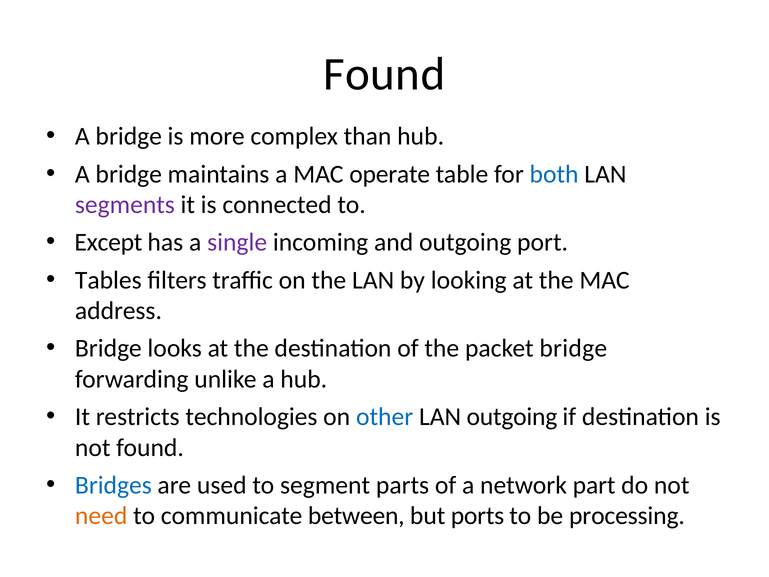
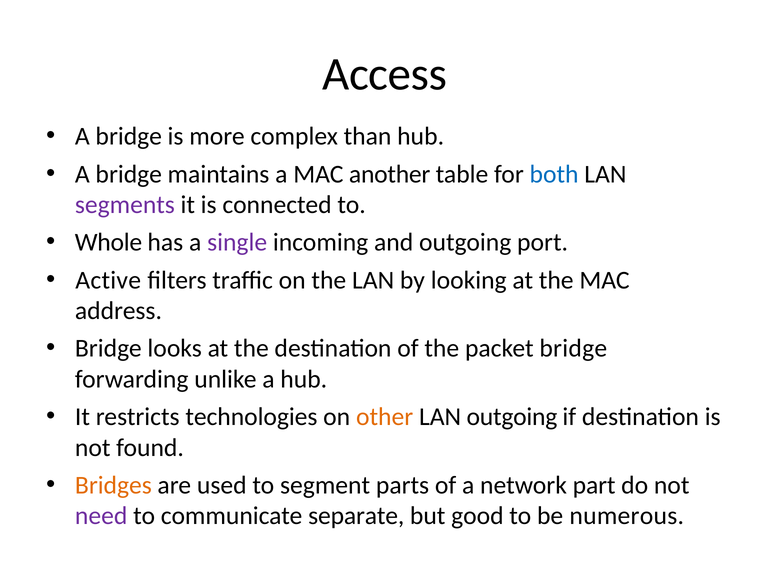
Found: Found -> Access (385, 74)
operate: operate -> another (390, 174)
Except: Except -> Whole (108, 242)
Tables: Tables -> Active (108, 280)
other colour: blue -> orange (385, 417)
Bridges colour: blue -> orange (113, 485)
need colour: orange -> purple (101, 516)
between: between -> separate (356, 516)
ports: ports -> good (477, 516)
processing: processing -> numerous (627, 516)
